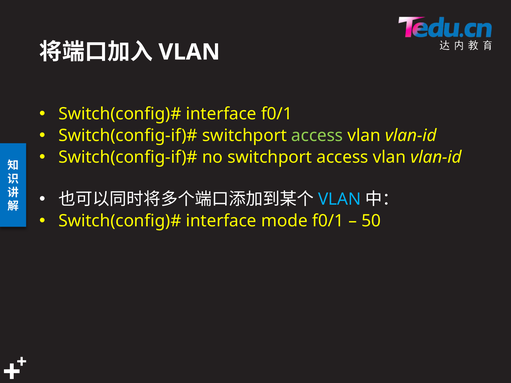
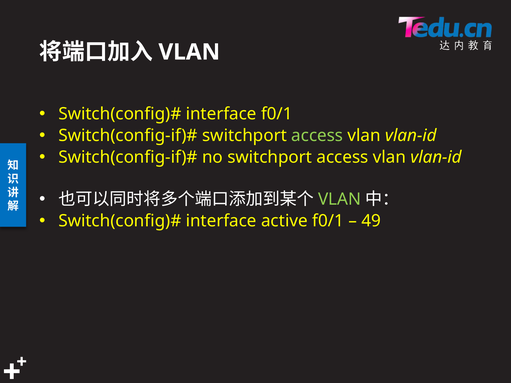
VLAN colour: light blue -> light green (340, 199)
mode: mode -> active (284, 221)
50: 50 -> 49 (371, 221)
